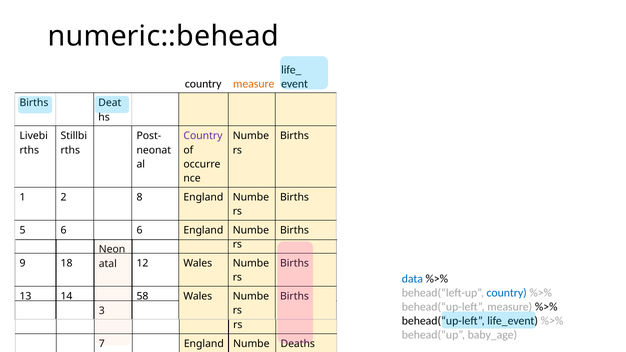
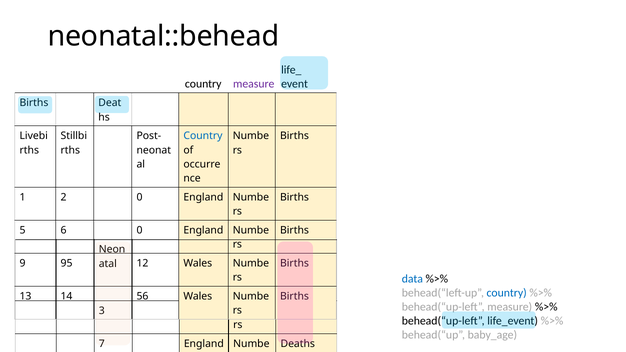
numeric::behead: numeric::behead -> neonatal::behead (163, 36)
measure colour: orange -> purple (254, 84)
Country colour: purple -> blue (203, 136)
2 8: 8 -> 0 (139, 197)
6 6: 6 -> 0 (139, 230)
18: 18 -> 95 (67, 263)
58: 58 -> 56 (142, 296)
